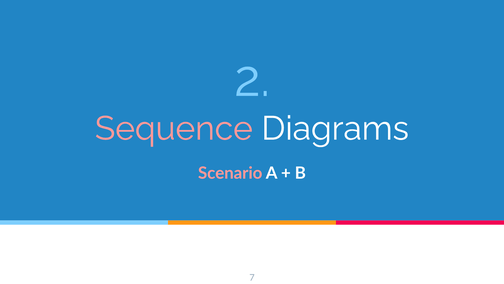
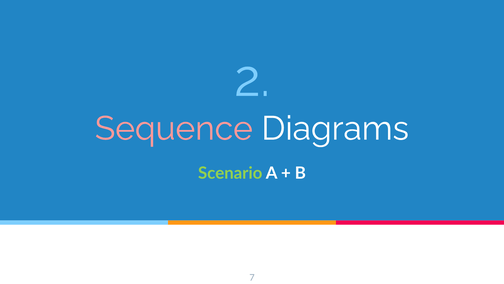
Scenario colour: pink -> light green (230, 173)
